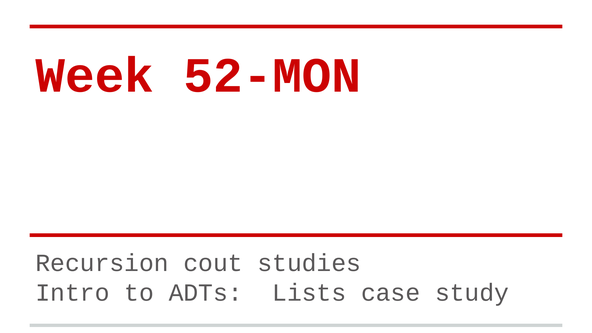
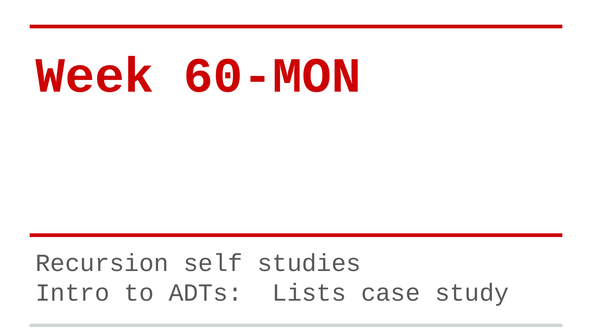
52-MON: 52-MON -> 60-MON (272, 75)
cout: cout -> self (213, 263)
